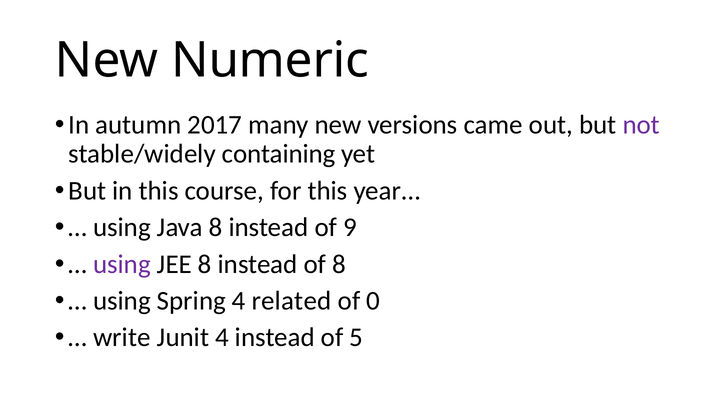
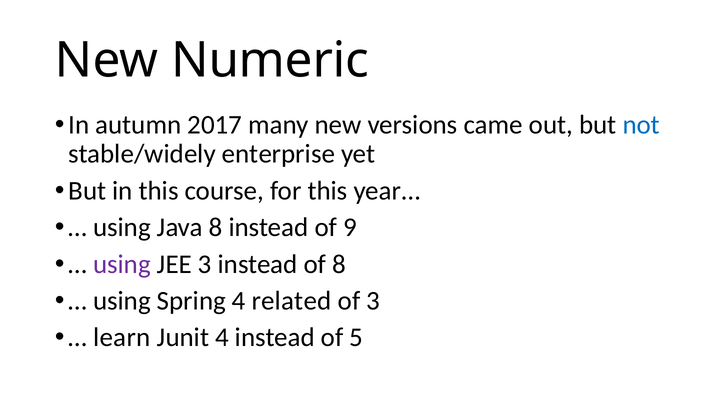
not colour: purple -> blue (641, 125)
containing: containing -> enterprise (278, 154)
JEE 8: 8 -> 3 (205, 264)
of 0: 0 -> 3 (373, 301)
write: write -> learn (122, 337)
